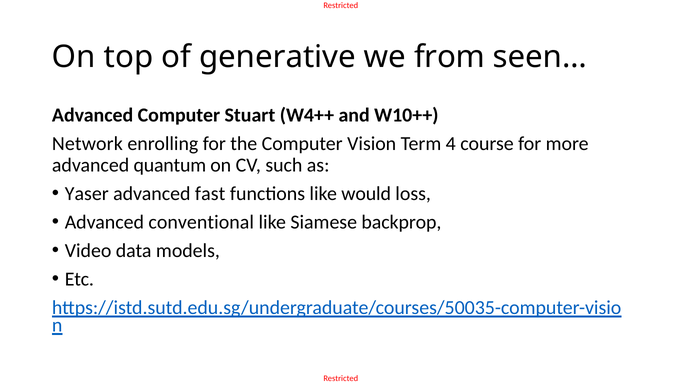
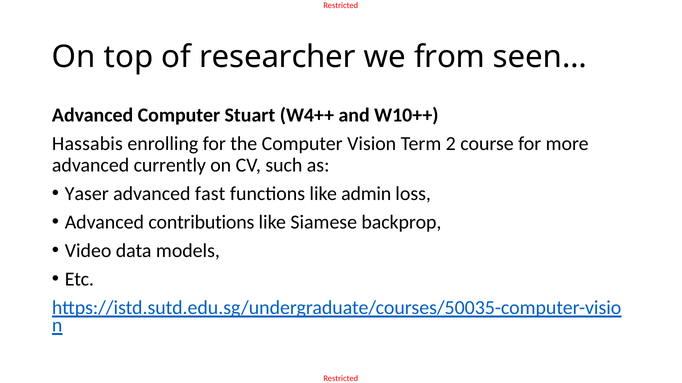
generative: generative -> researcher (277, 57)
Network: Network -> Hassabis (87, 144)
4: 4 -> 2 (451, 144)
quantum: quantum -> currently (170, 165)
would: would -> admin (366, 194)
conventional: conventional -> contributions (201, 222)
